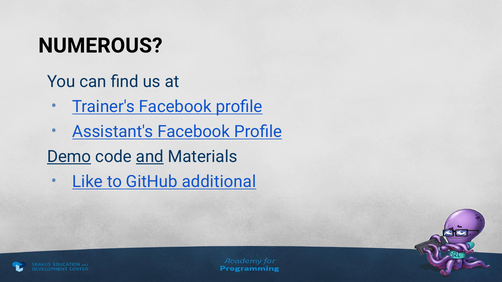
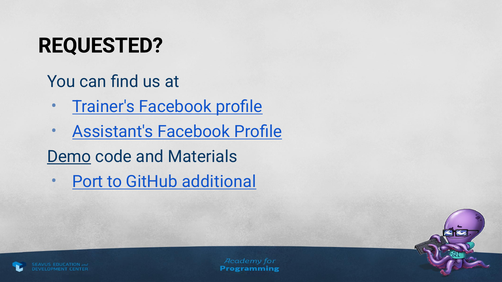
NUMEROUS: NUMEROUS -> REQUESTED (101, 46)
and underline: present -> none (150, 157)
Like: Like -> Port (88, 182)
